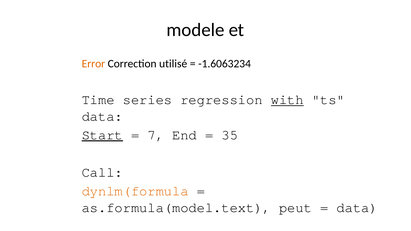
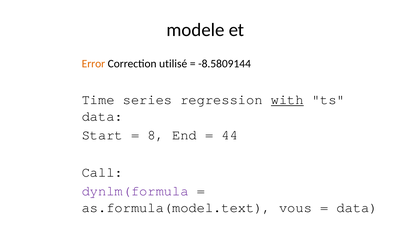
-1.6063234: -1.6063234 -> -8.5809144 (225, 64)
Start underline: present -> none (102, 135)
7: 7 -> 8 (156, 135)
35: 35 -> 44 (230, 135)
dynlm(formula colour: orange -> purple (135, 191)
peut: peut -> vous (296, 208)
